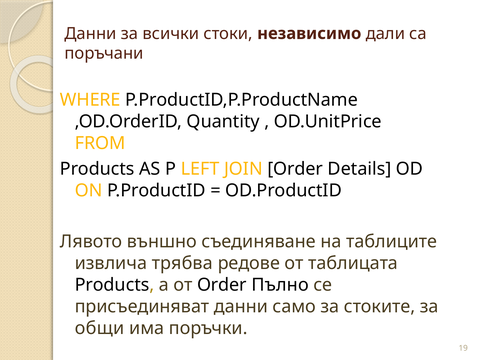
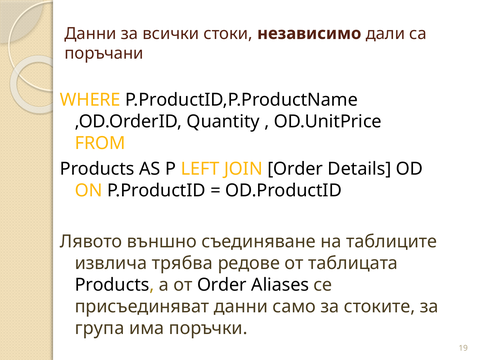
Пълно: Пълно -> Aliases (280, 284)
общи: общи -> група (100, 327)
